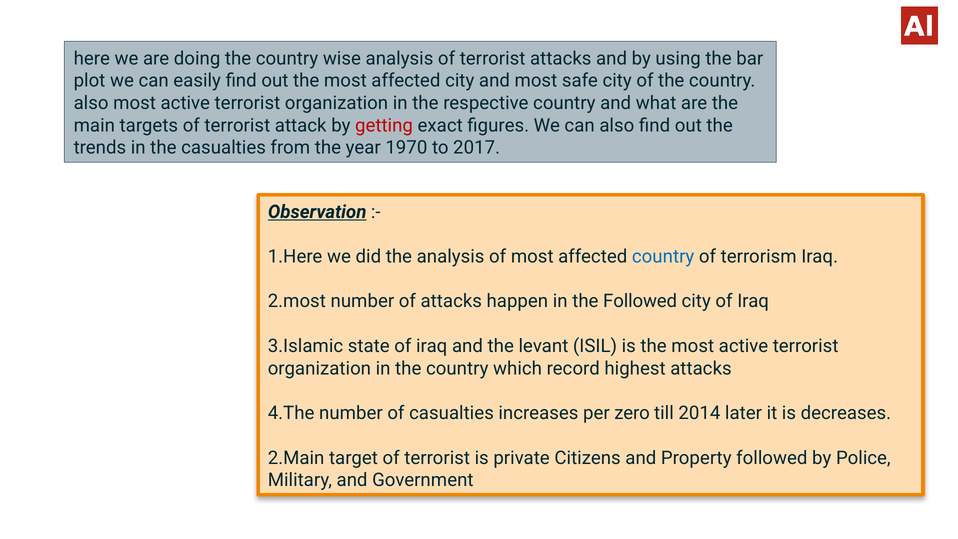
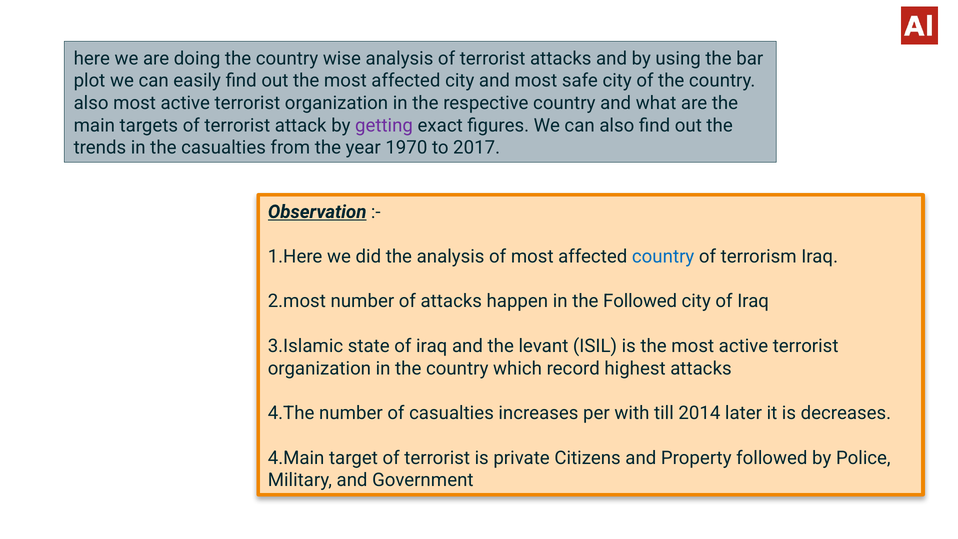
getting colour: red -> purple (384, 125)
zero: zero -> with (632, 413)
2.Main: 2.Main -> 4.Main (296, 458)
